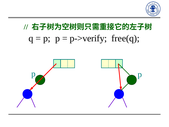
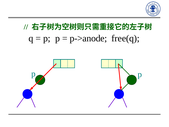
p->verify: p->verify -> p->anode (88, 38)
